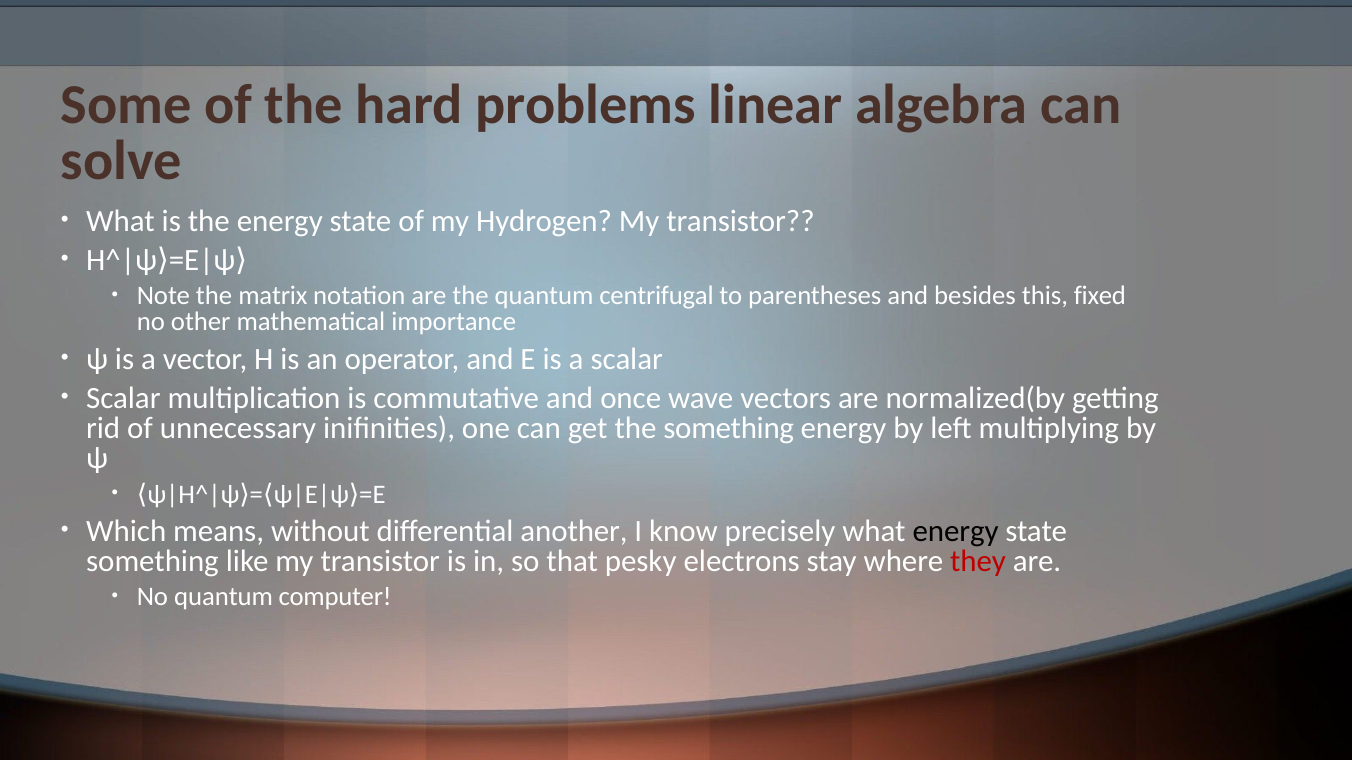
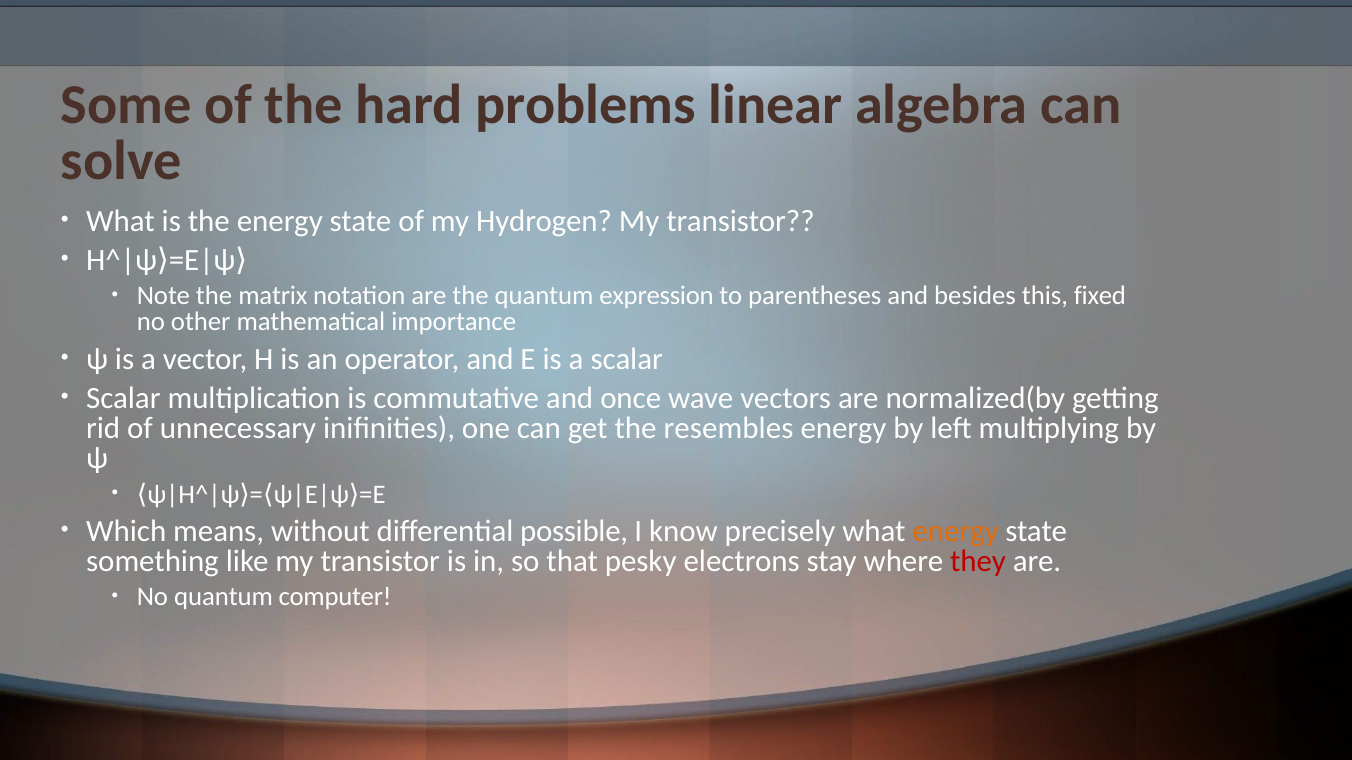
centrifugal: centrifugal -> expression (657, 296)
the something: something -> resembles (729, 429)
another: another -> possible (574, 532)
energy colour: black -> orange (956, 532)
